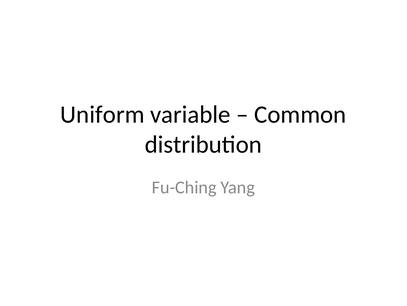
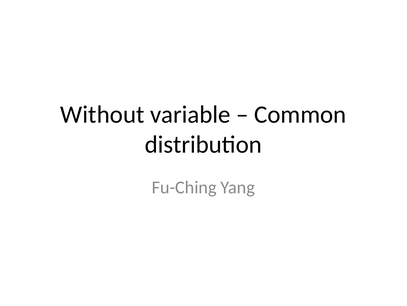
Uniform: Uniform -> Without (102, 114)
